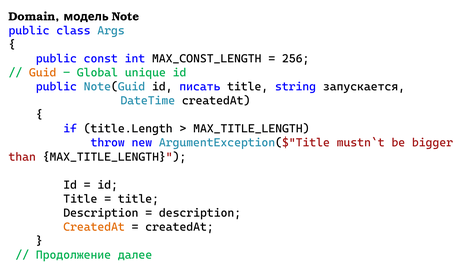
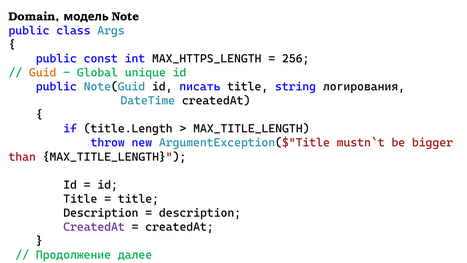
MAX_CONST_LENGTH: MAX_CONST_LENGTH -> MAX_HTTPS_LENGTH (207, 59)
запускается: запускается -> логирования (364, 87)
CreatedAt colour: orange -> purple (94, 227)
